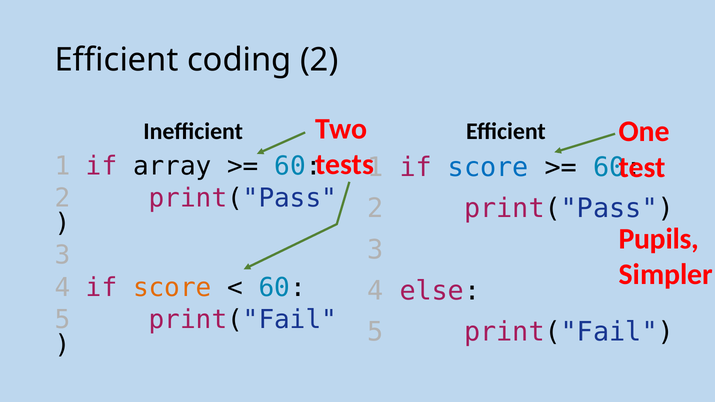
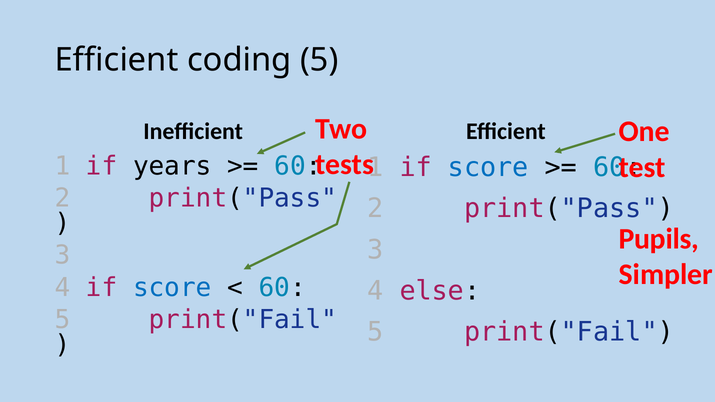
coding 2: 2 -> 5 (319, 60)
array: array -> years (172, 166)
score colour: orange -> blue (172, 288)
